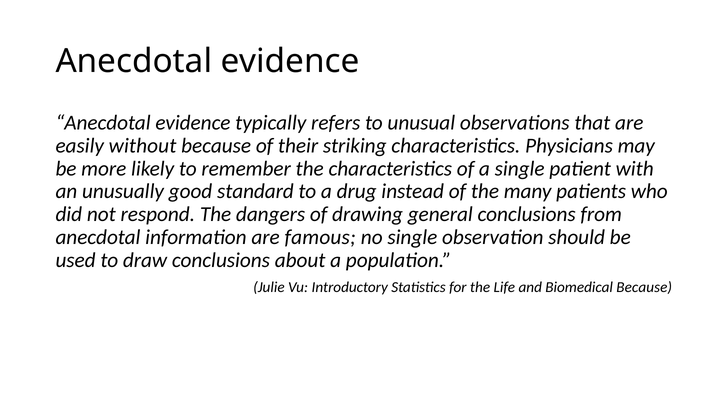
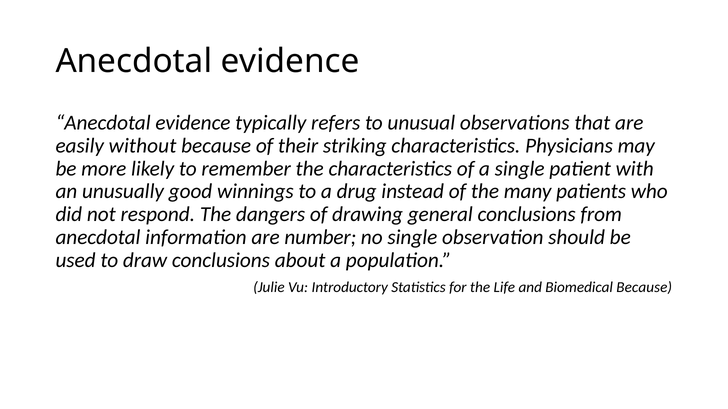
standard: standard -> winnings (255, 192)
famous: famous -> number (320, 238)
